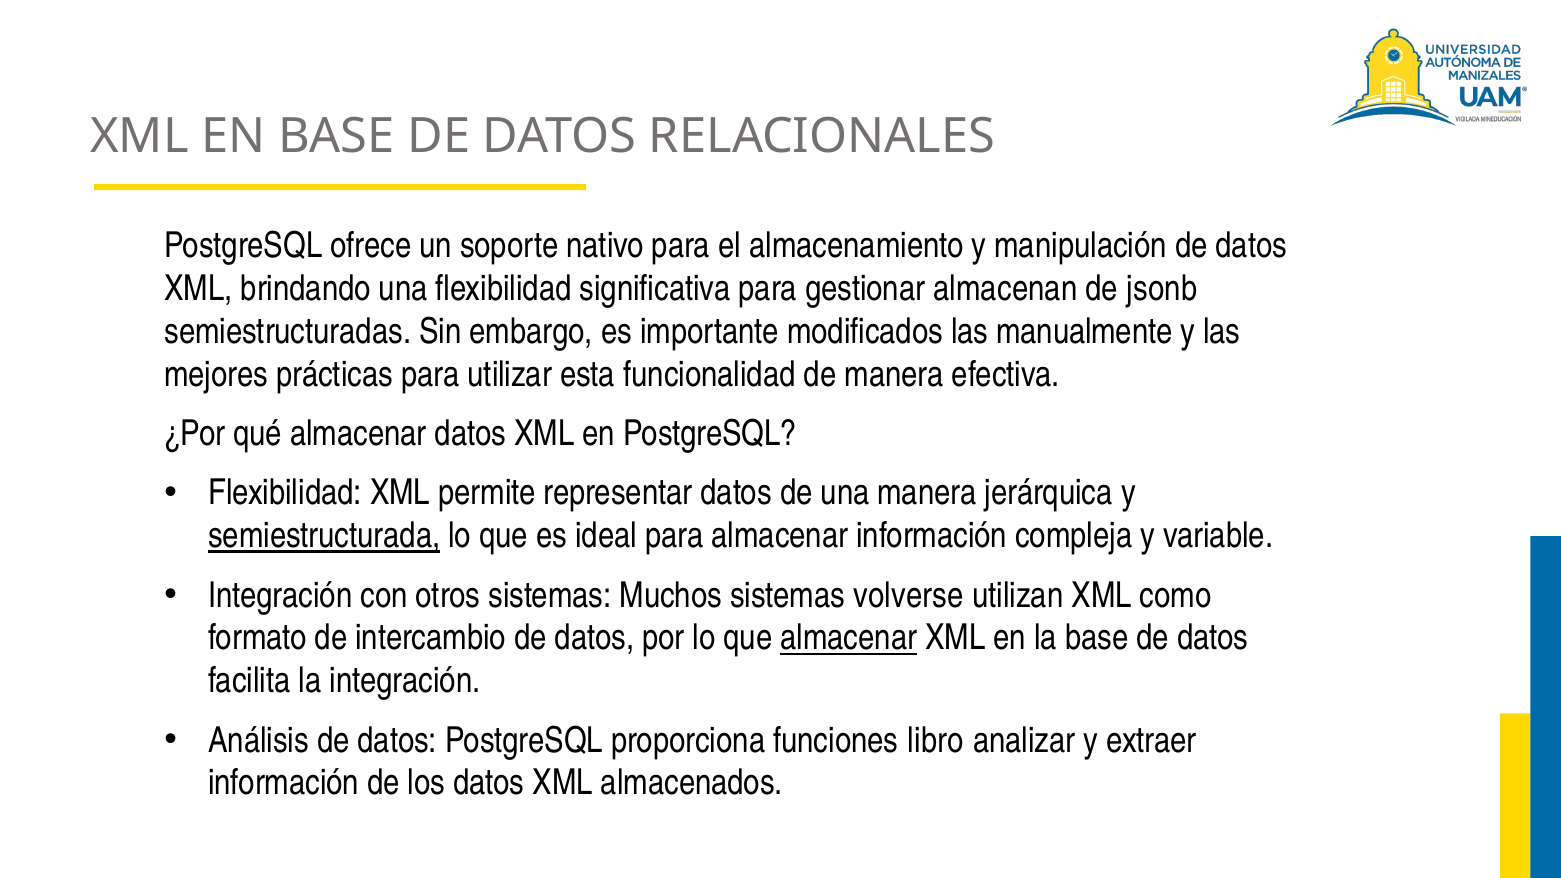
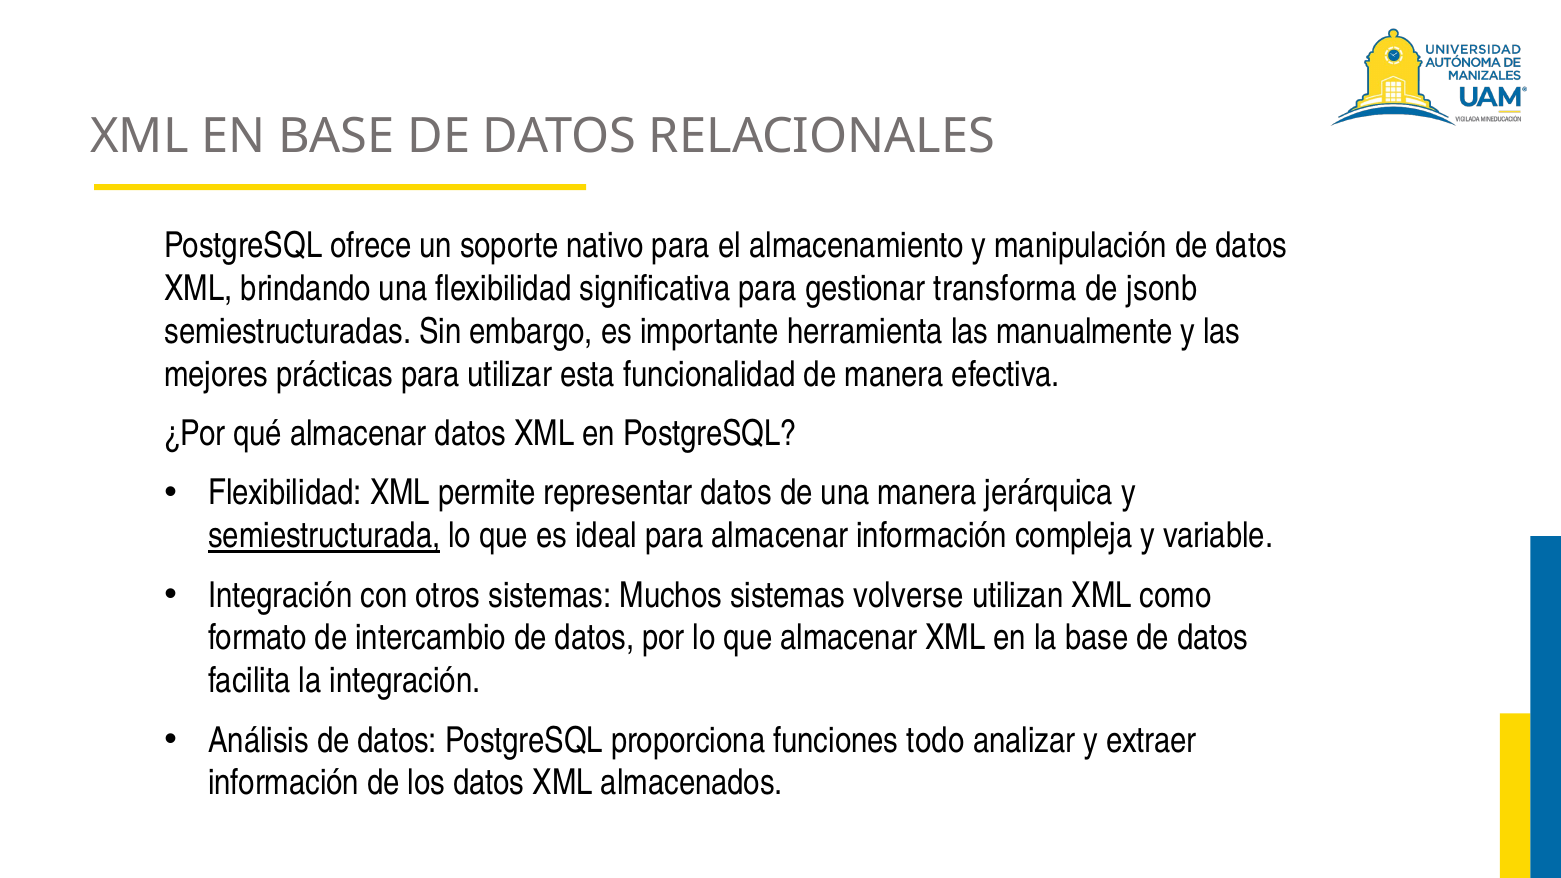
almacenan: almacenan -> transforma (1005, 289)
modificados: modificados -> herramienta (865, 332)
almacenar underline: present -> none (849, 638)
libro: libro -> todo (936, 740)
